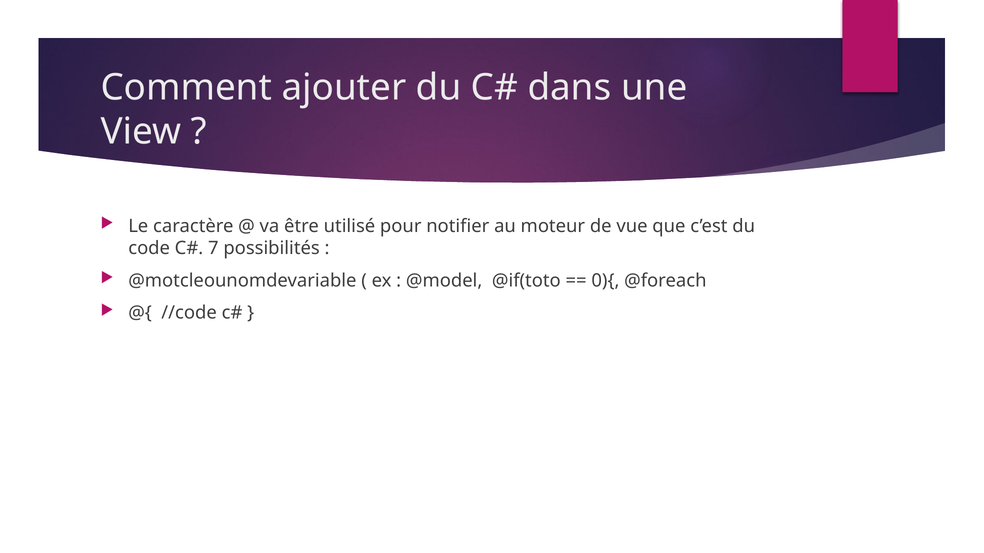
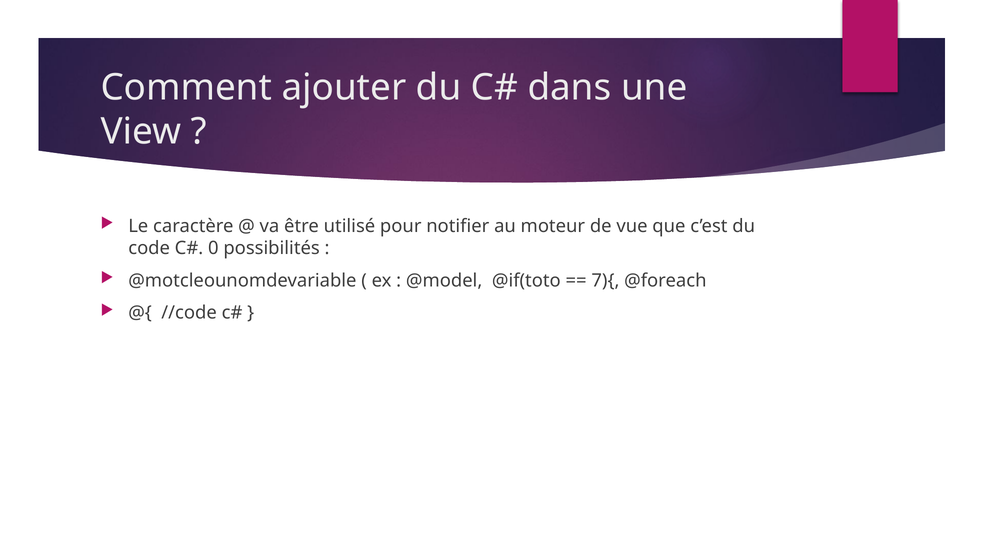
7: 7 -> 0 (213, 248)
0){: 0){ -> 7){ (605, 281)
